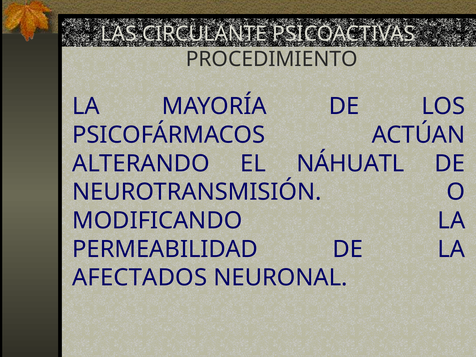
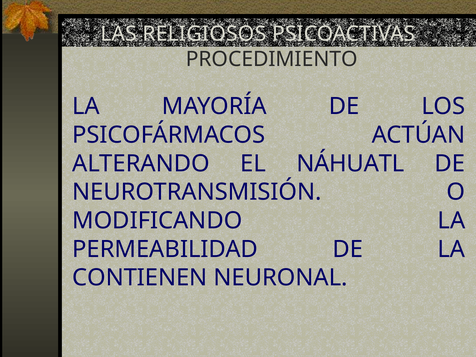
CIRCULANTE: CIRCULANTE -> RELIGIOSOS (204, 34)
AFECTADOS: AFECTADOS -> CONTIENEN (140, 278)
